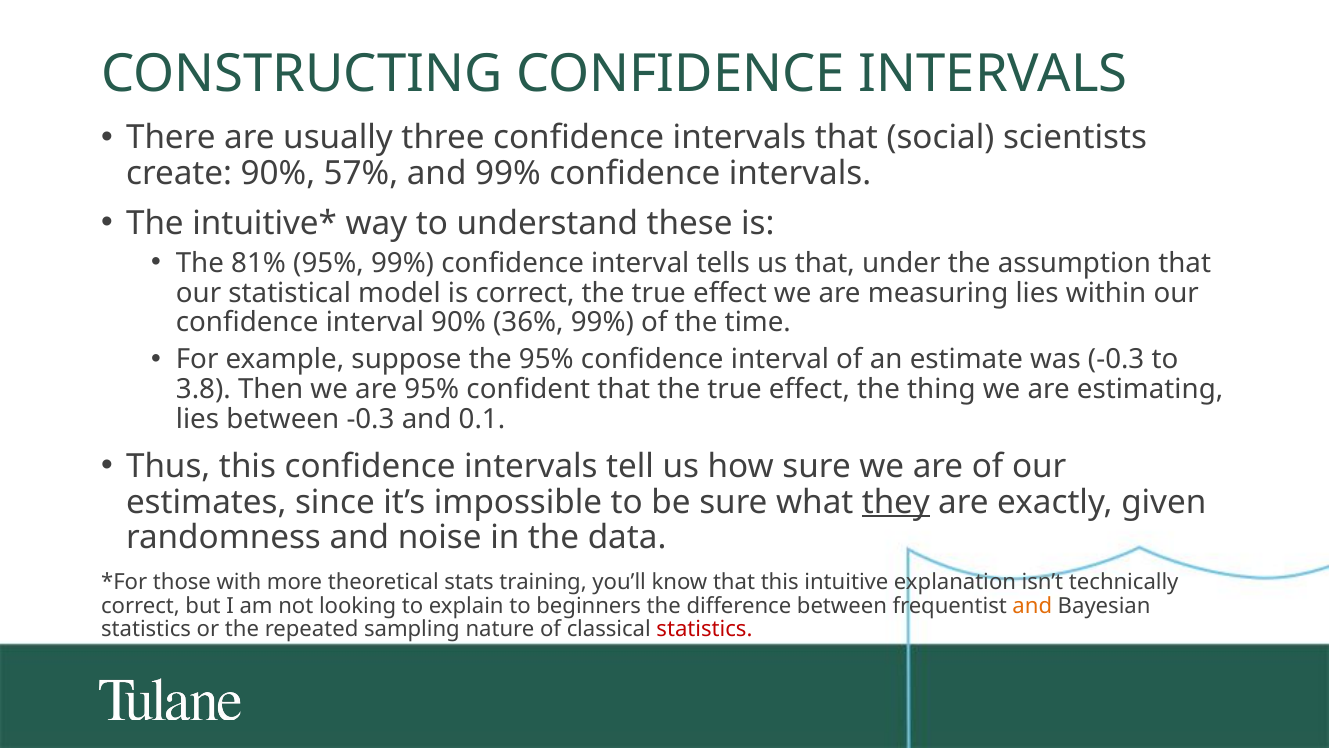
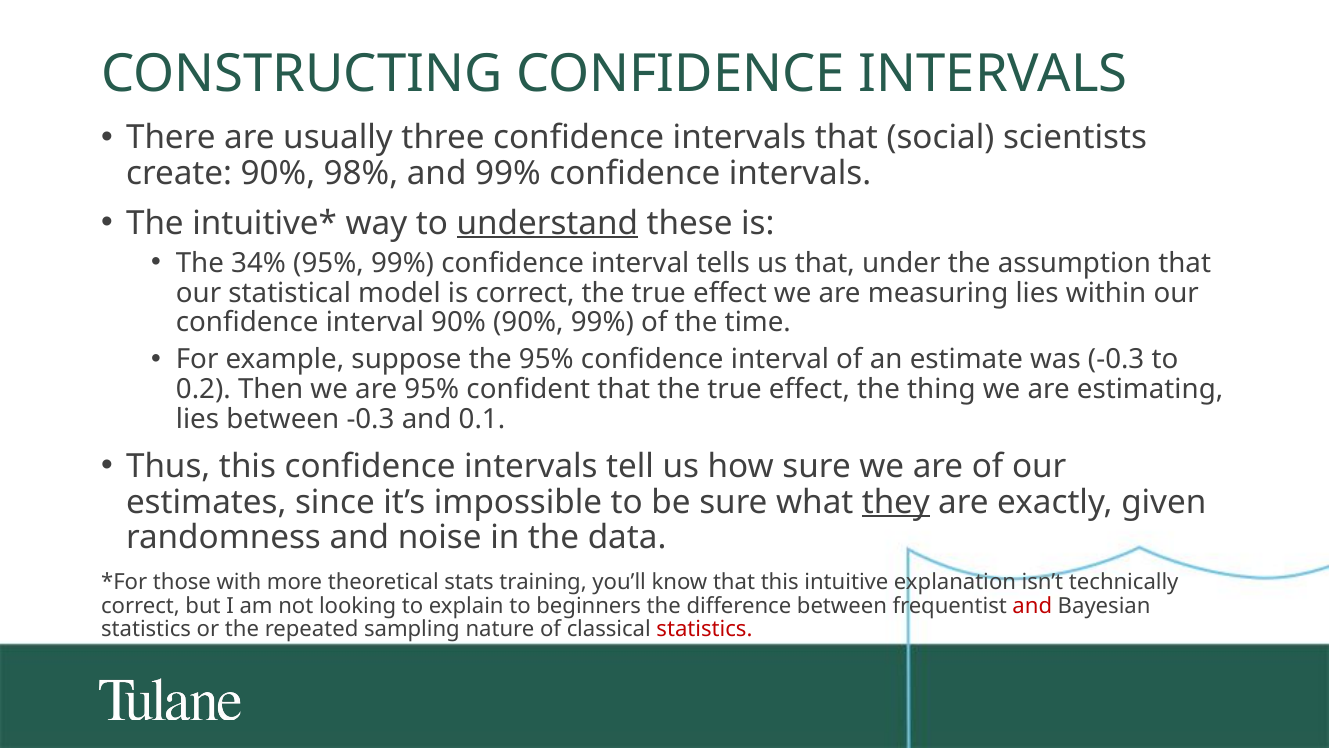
57%: 57% -> 98% (361, 173)
understand underline: none -> present (547, 223)
81%: 81% -> 34% (259, 263)
90% 36%: 36% -> 90% (528, 323)
3.8: 3.8 -> 0.2 (203, 389)
and colour: orange -> red (1032, 605)
